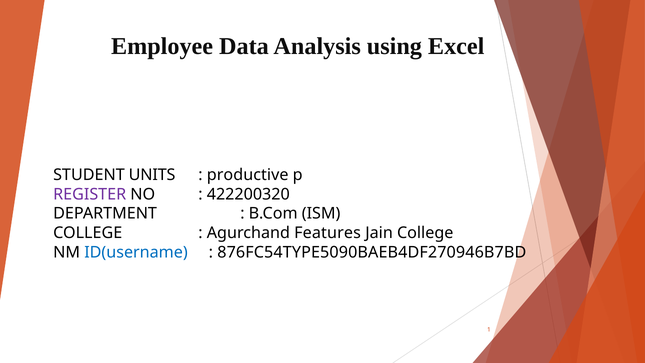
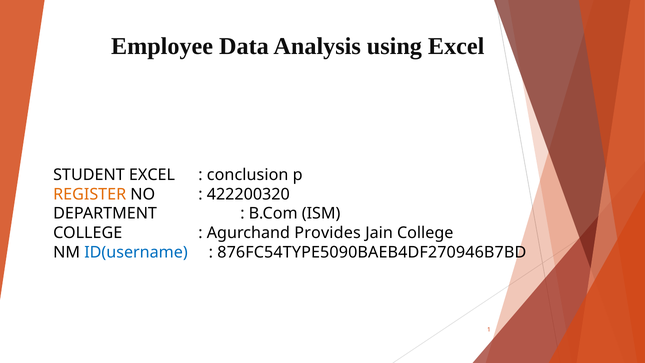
STUDENT UNITS: UNITS -> EXCEL (152, 175)
productive: productive -> conclusion (248, 175)
REGISTER colour: purple -> orange (90, 194)
Features: Features -> Provides (328, 233)
